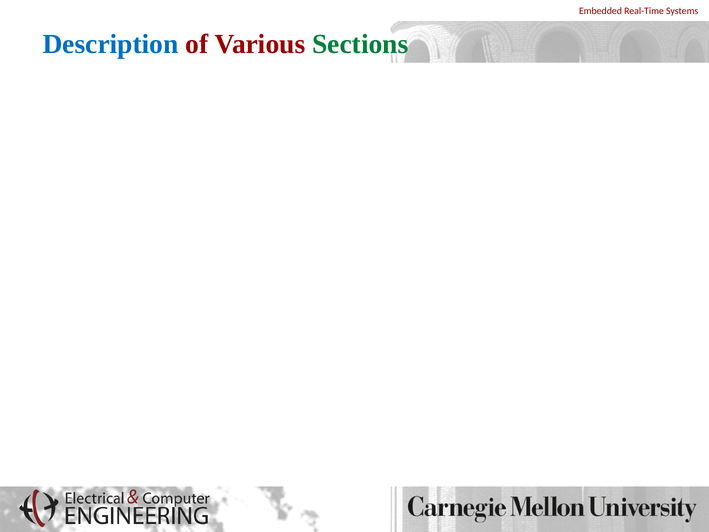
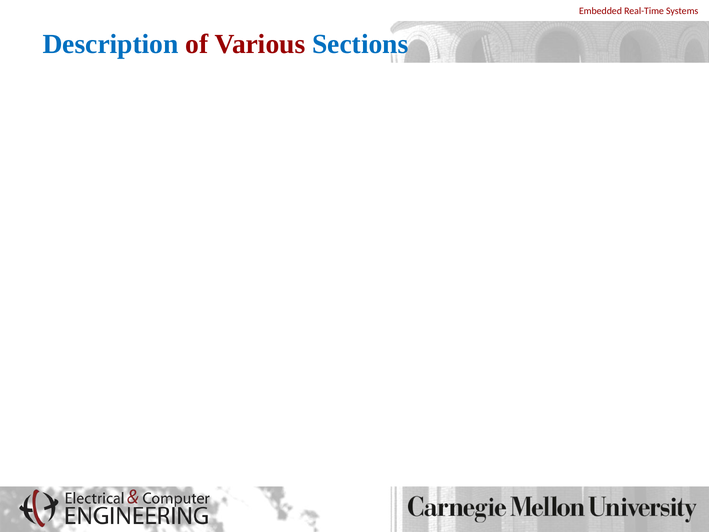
Sections colour: green -> blue (360, 44)
